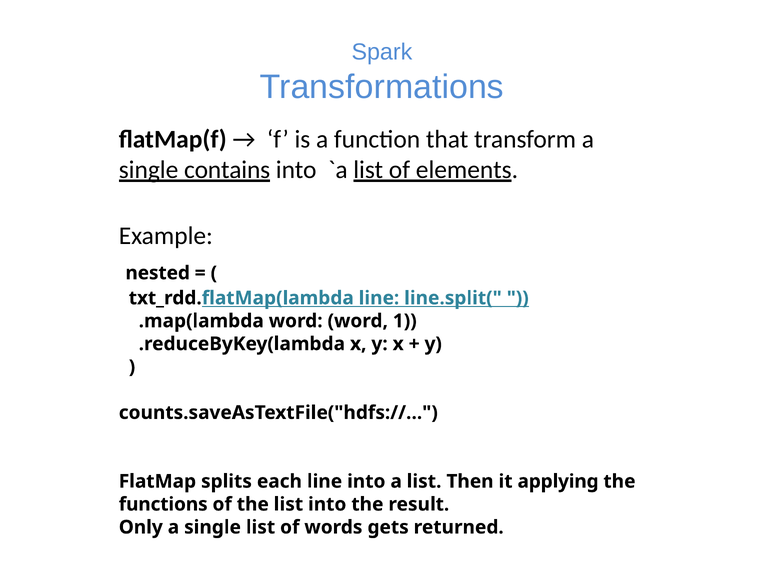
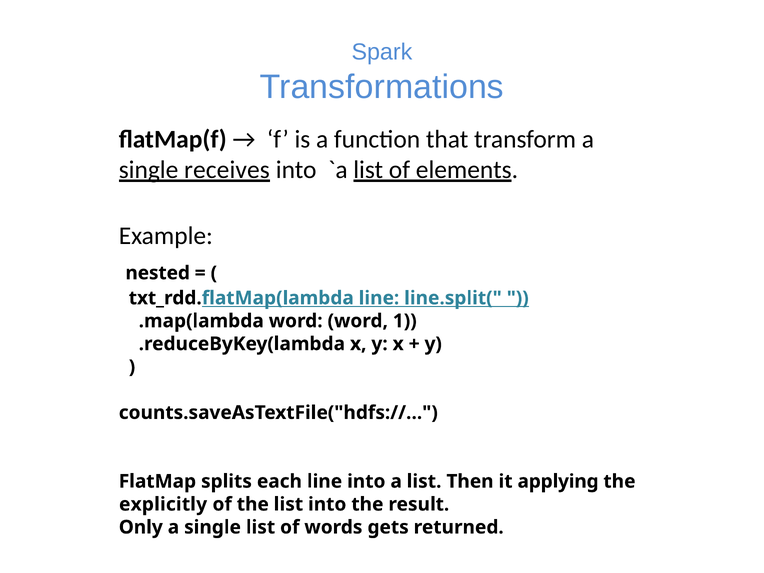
contains: contains -> receives (227, 170)
functions: functions -> explicitly (163, 504)
